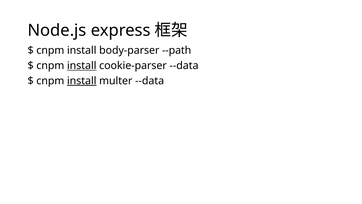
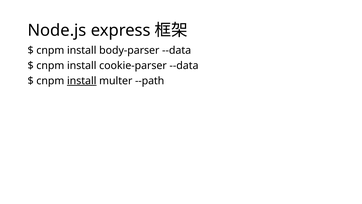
body-parser --path: --path -> --data (177, 50)
install underline: present -> none (82, 66)
multer --data: --data -> --path (150, 81)
